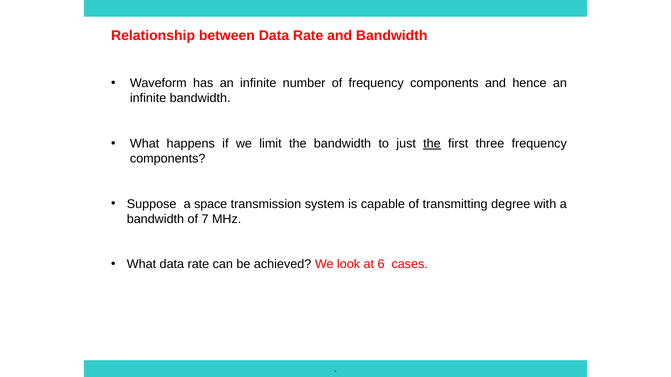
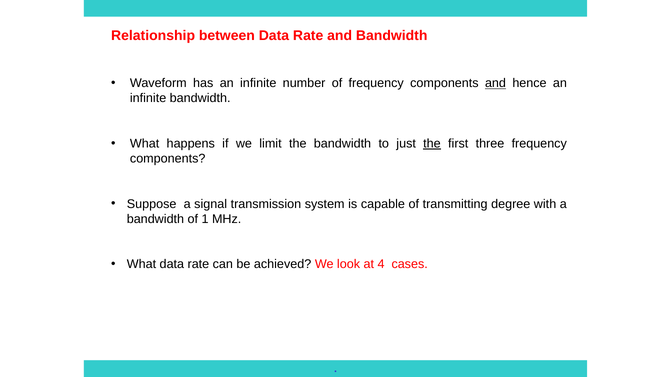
and underline: none -> present (495, 83)
space: space -> signal (211, 204)
7: 7 -> 1 (205, 219)
6: 6 -> 4 (381, 264)
